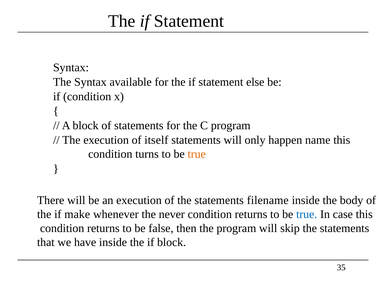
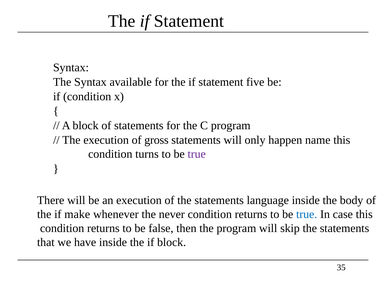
else: else -> five (255, 82)
itself: itself -> gross (156, 140)
true colour: orange -> purple (197, 154)
filename: filename -> language (268, 200)
